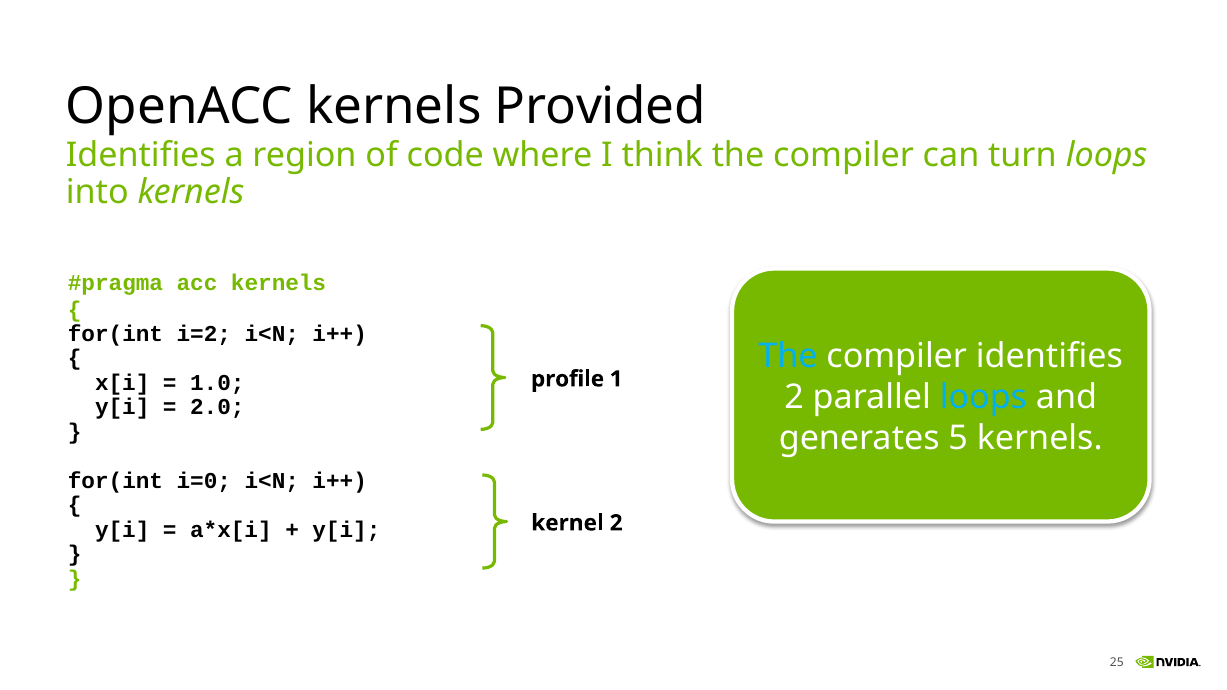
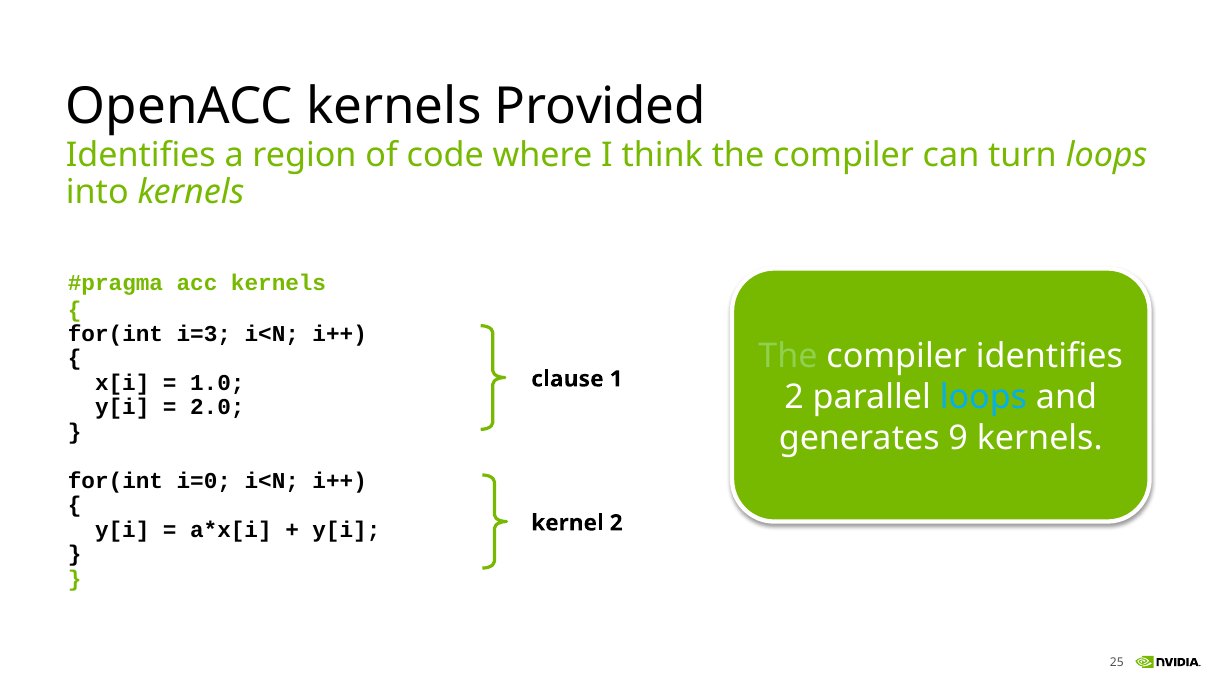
i=2: i=2 -> i=3 (204, 334)
The colour: light blue -> light green (788, 357)
profile: profile -> clause (567, 379)
5: 5 -> 9 (958, 438)
